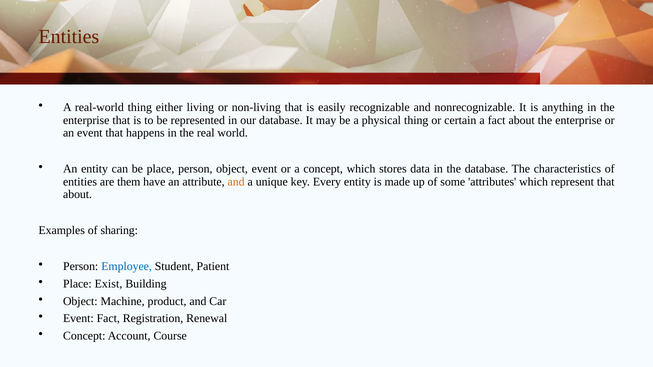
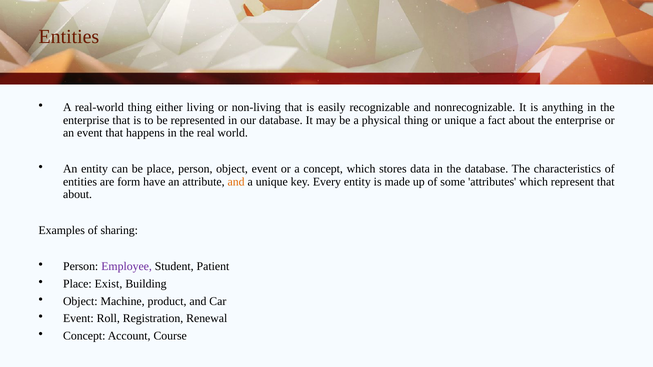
or certain: certain -> unique (460, 120)
them: them -> form (129, 182)
Employee colour: blue -> purple (127, 267)
Event Fact: Fact -> Roll (108, 319)
